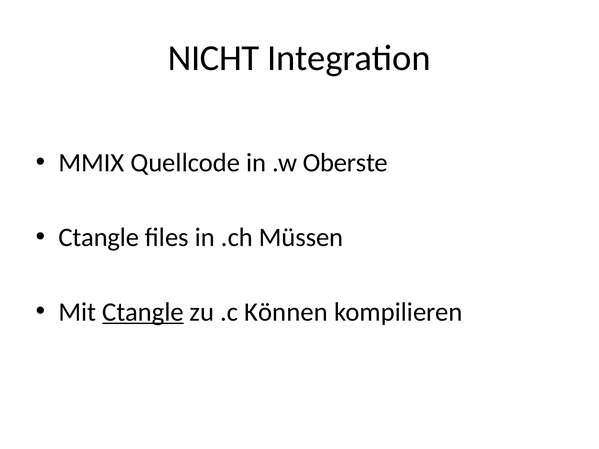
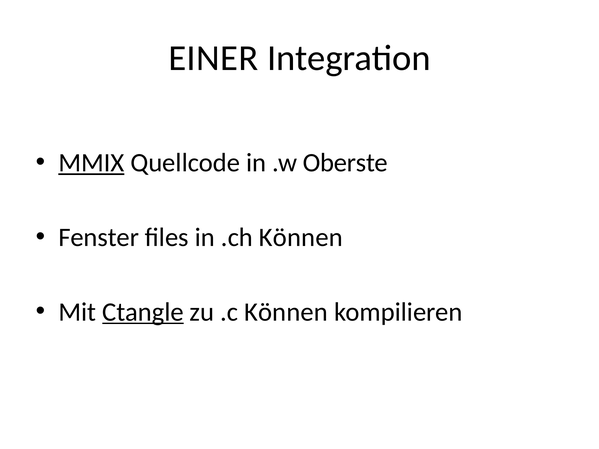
NICHT: NICHT -> EINER (213, 58)
MMIX underline: none -> present (91, 163)
Ctangle: Ctangle -> Fenster (99, 238)
.ch Müssen: Müssen -> Können (301, 238)
